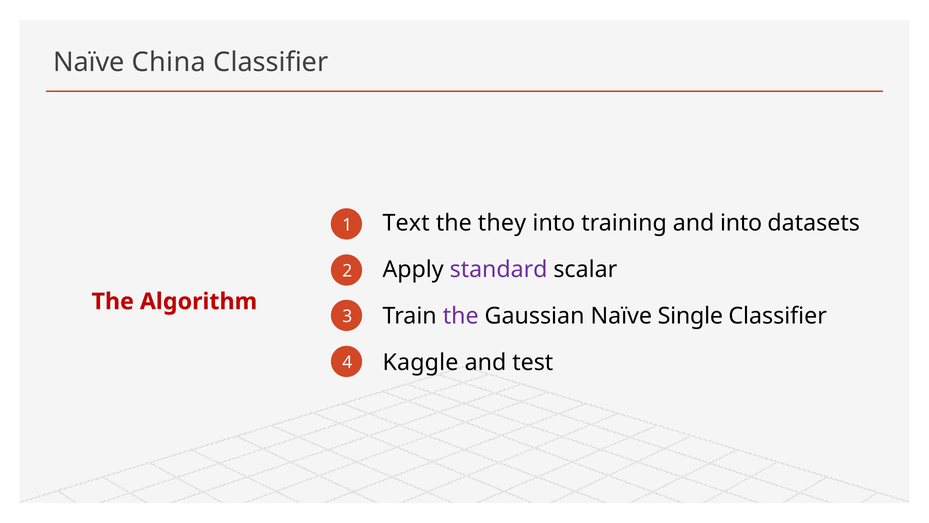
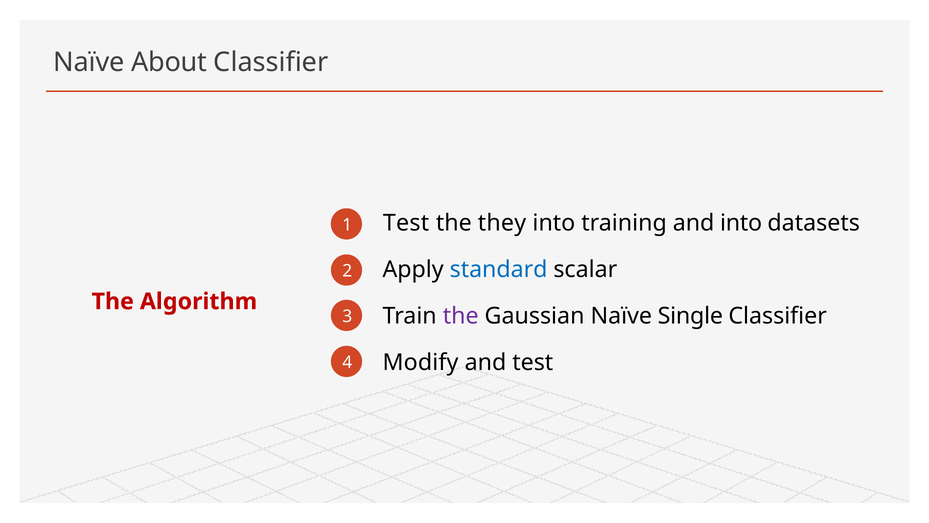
China: China -> About (169, 62)
Text: Text -> Test (406, 223)
standard colour: purple -> blue (499, 269)
Kaggle: Kaggle -> Modify (420, 362)
